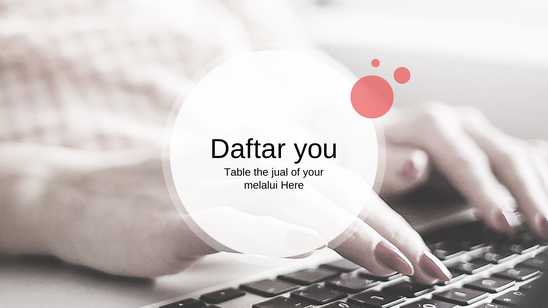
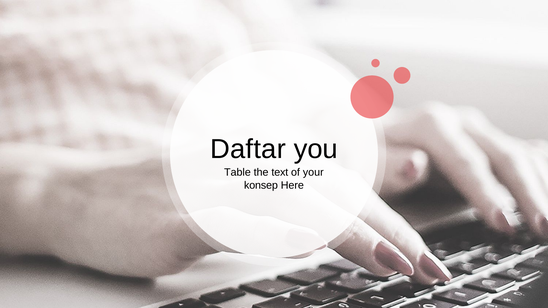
jual: jual -> text (280, 173)
melalui: melalui -> konsep (261, 185)
